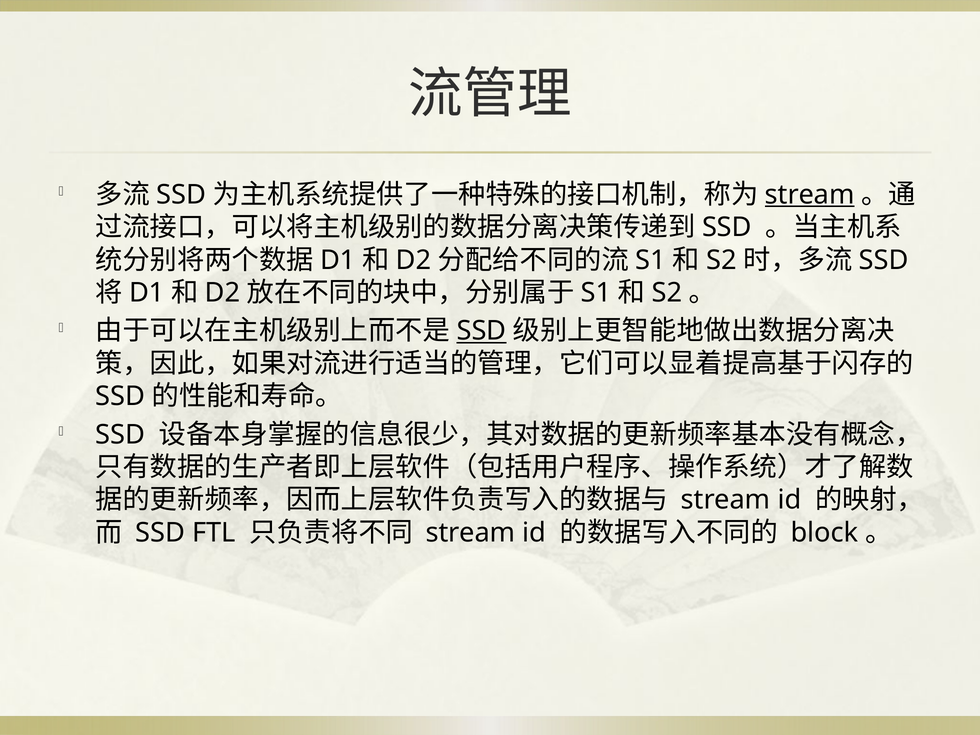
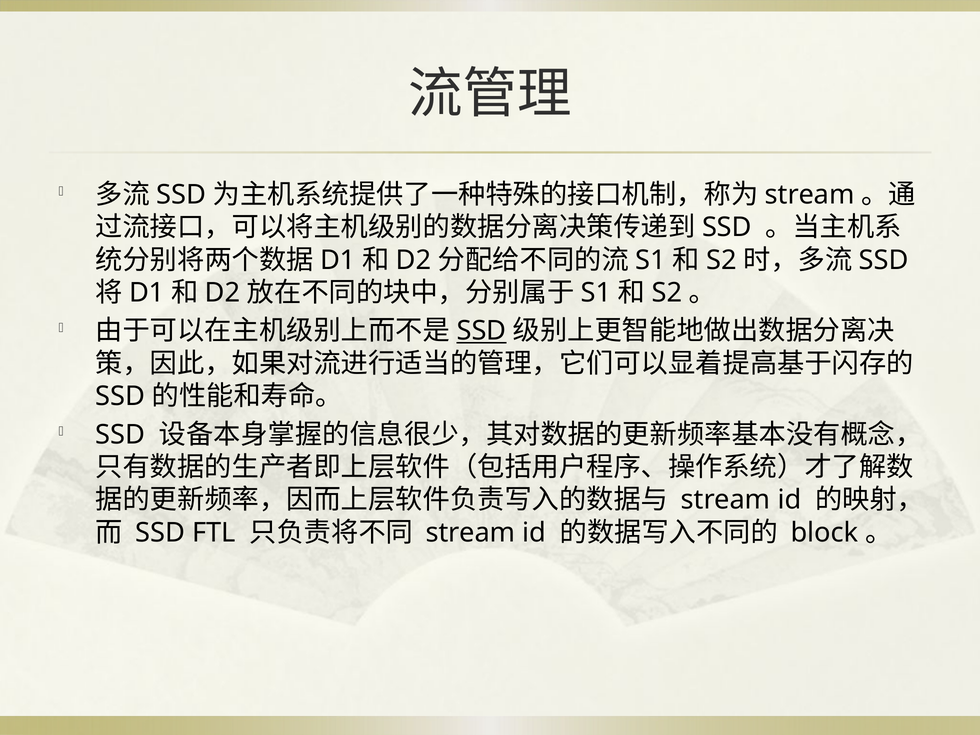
stream underline: present -> none (810, 195)
